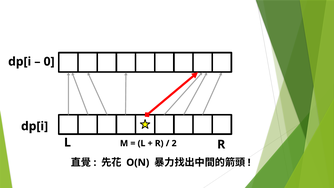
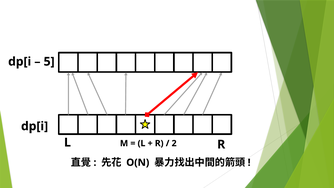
0: 0 -> 5 (49, 62)
